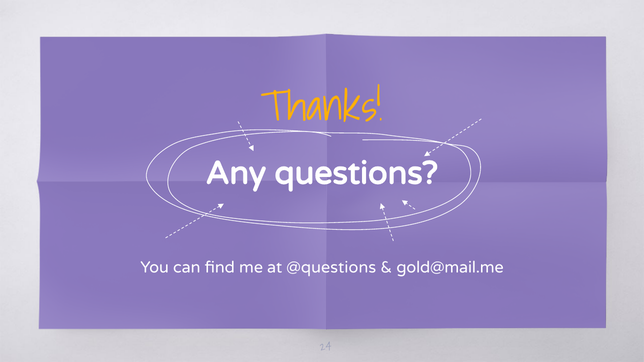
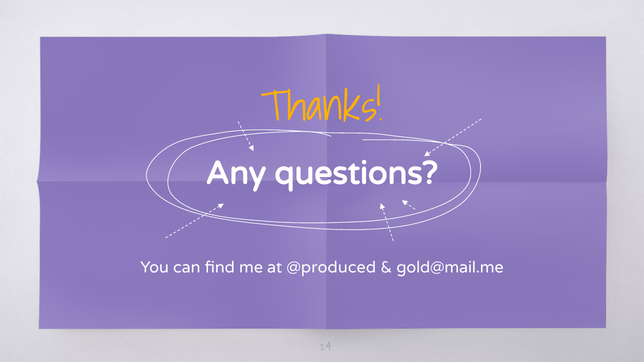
@questions: @questions -> @produced (331, 268)
